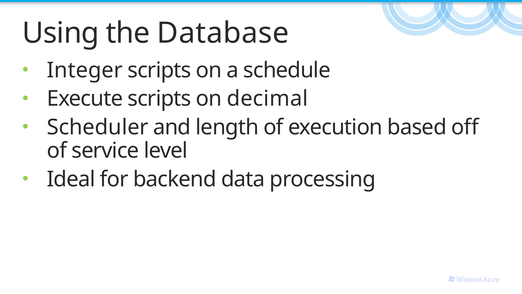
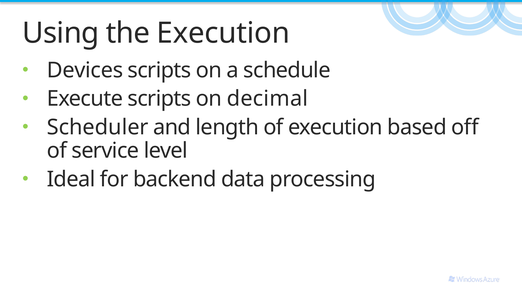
the Database: Database -> Execution (223, 33)
Integer: Integer -> Devices (85, 70)
